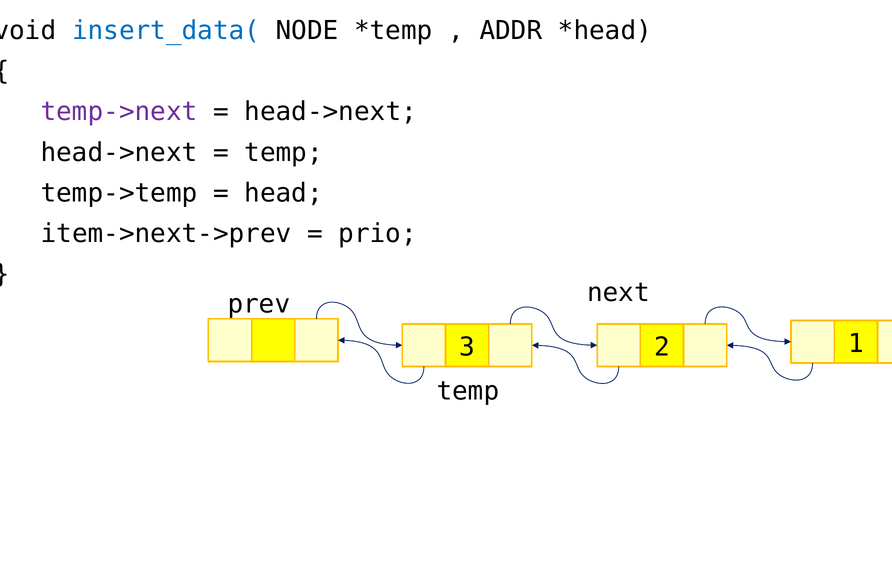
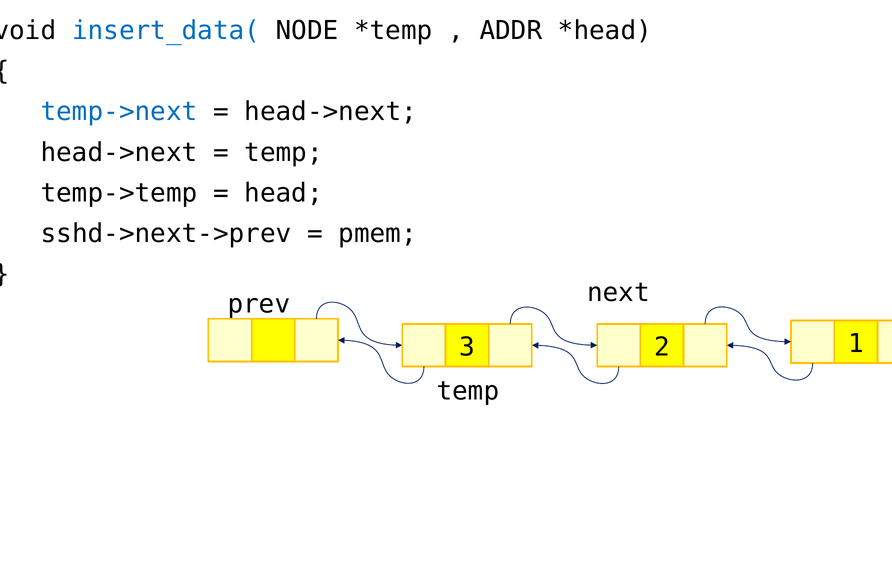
temp->next colour: purple -> blue (119, 112)
item->next->prev: item->next->prev -> sshd->next->prev (166, 234)
prio: prio -> pmem (378, 234)
